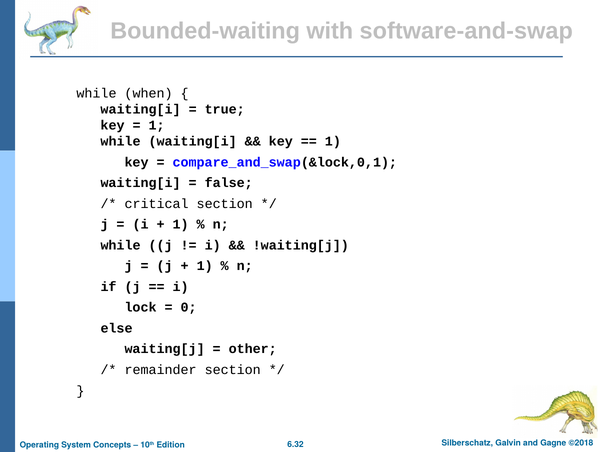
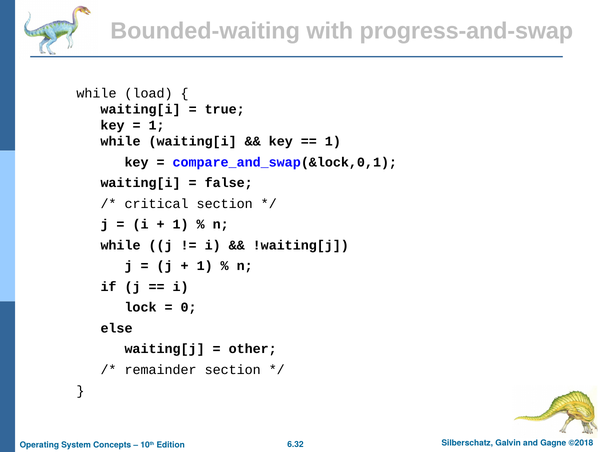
software-and-swap: software-and-swap -> progress-and-swap (466, 31)
when: when -> load (149, 93)
